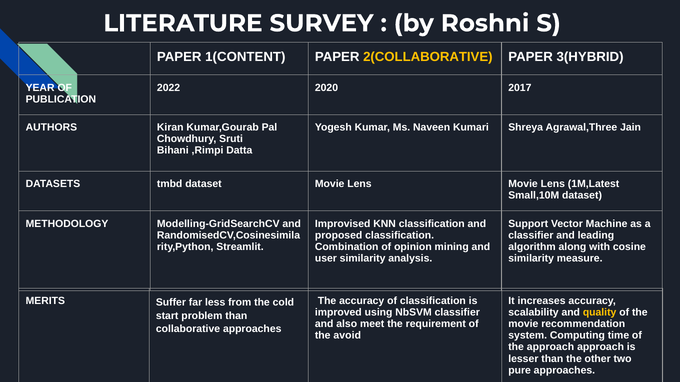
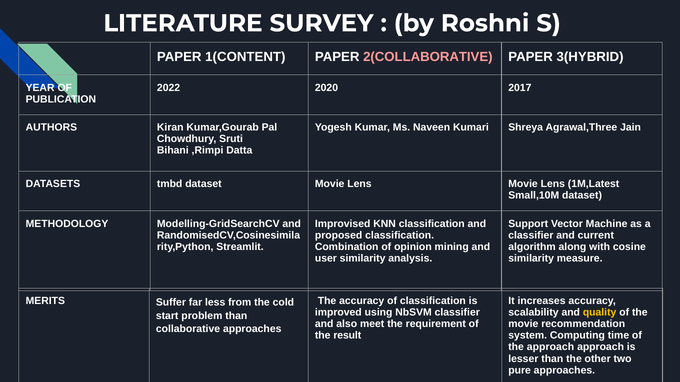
2(COLLABORATIVE colour: yellow -> pink (428, 57)
leading: leading -> current (596, 236)
avoid: avoid -> result (347, 336)
